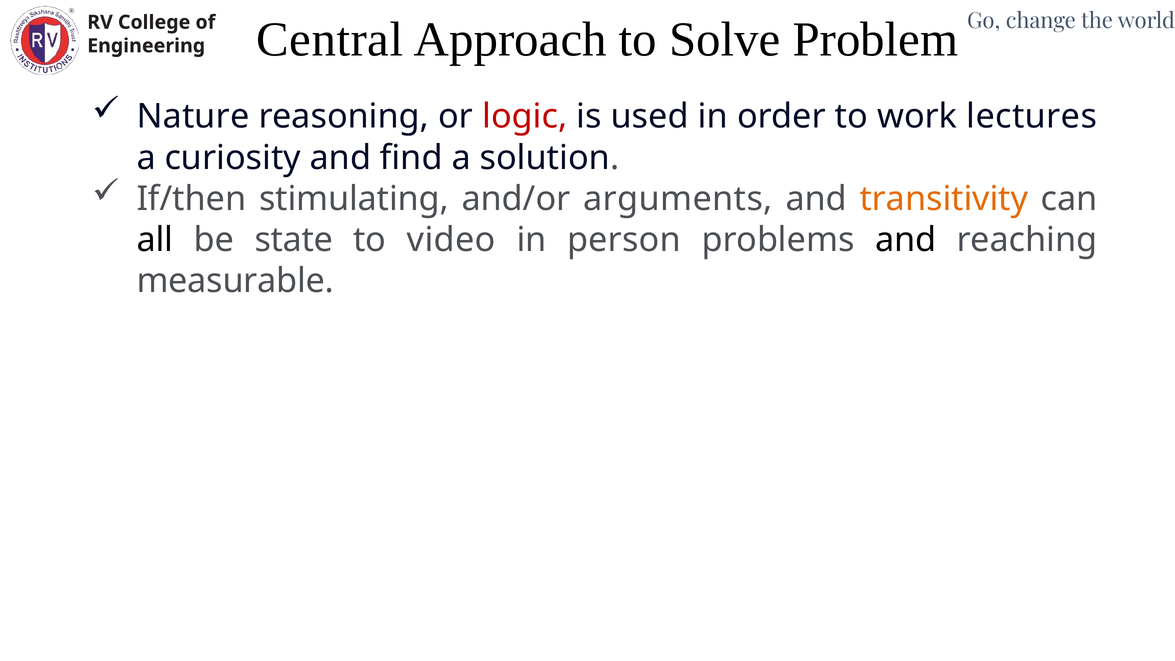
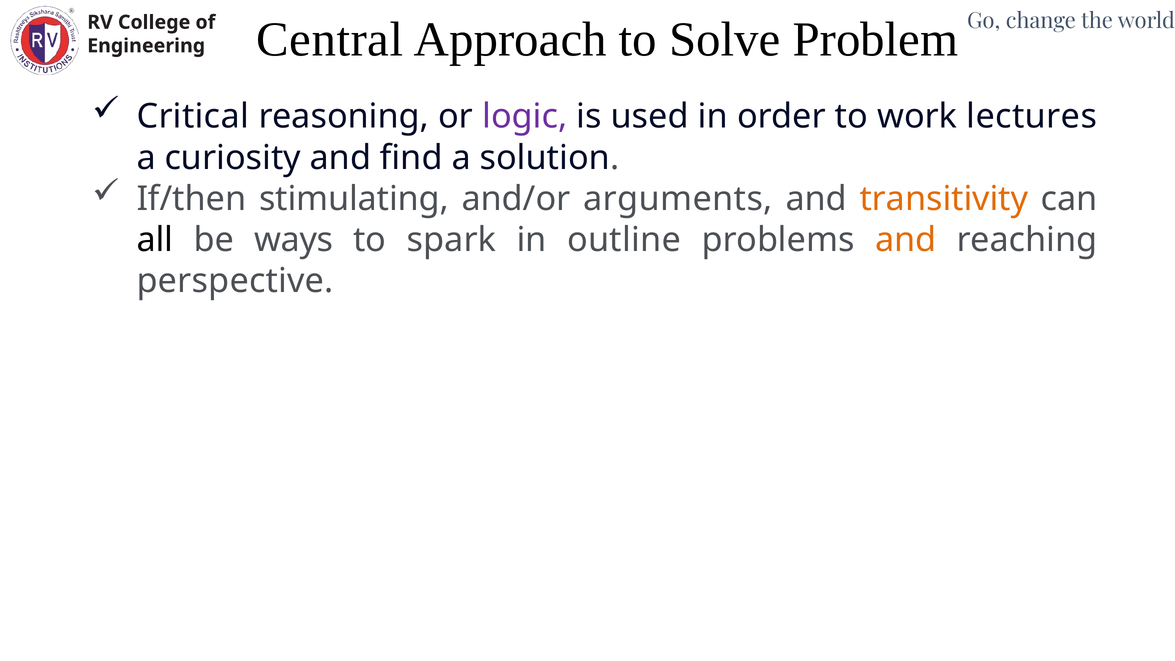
Nature: Nature -> Critical (193, 117)
logic colour: red -> purple (525, 117)
state: state -> ways (294, 240)
video: video -> spark (451, 240)
person: person -> outline (624, 240)
and colour: black -> orange (906, 240)
measurable: measurable -> perspective (235, 281)
